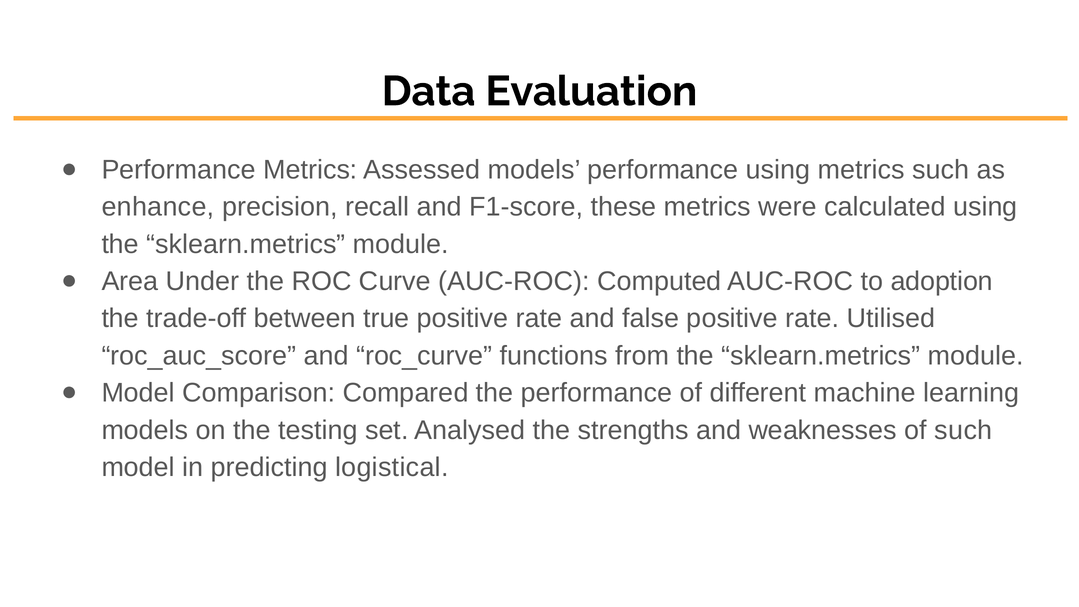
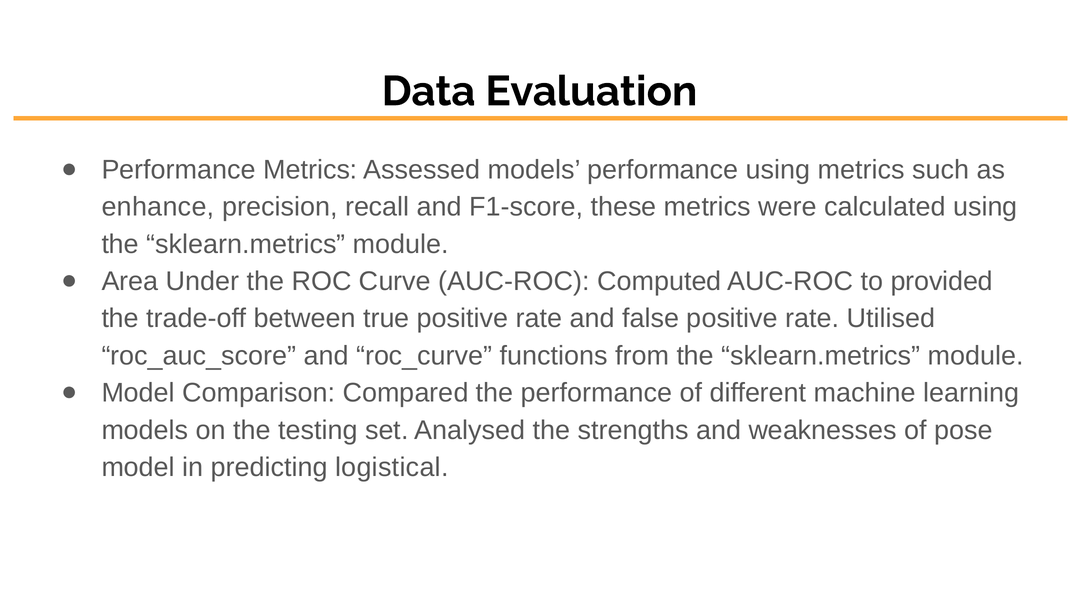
adoption: adoption -> provided (942, 281)
of such: such -> pose (964, 430)
